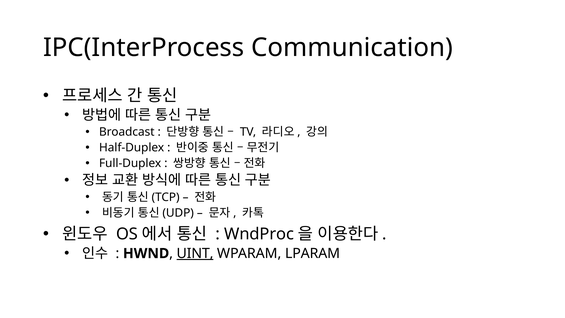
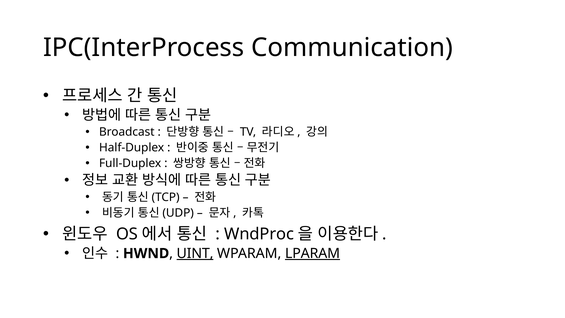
LPARAM underline: none -> present (313, 253)
